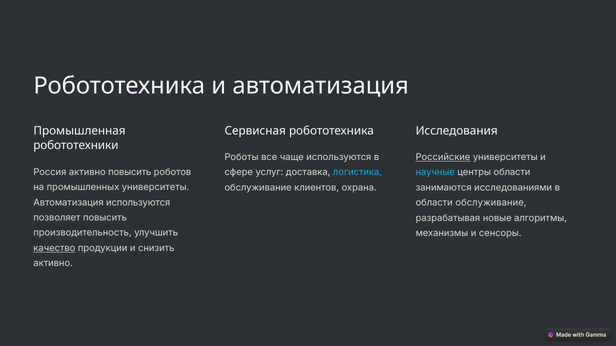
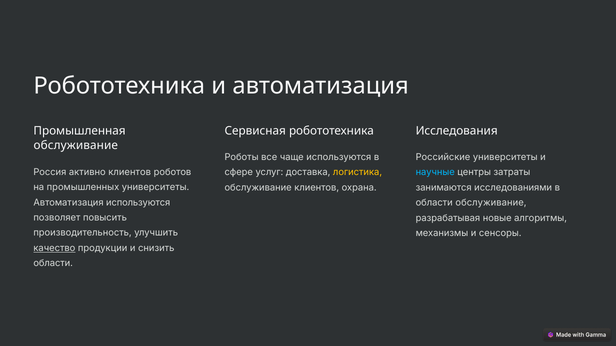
робототехники: робототехники -> обслуживание (76, 146)
Российские underline: present -> none (443, 157)
активно повысить: повысить -> клиентов (130, 172)
логистика colour: light blue -> yellow (358, 173)
центры области: области -> затраты (512, 173)
активно: активно -> области (53, 264)
